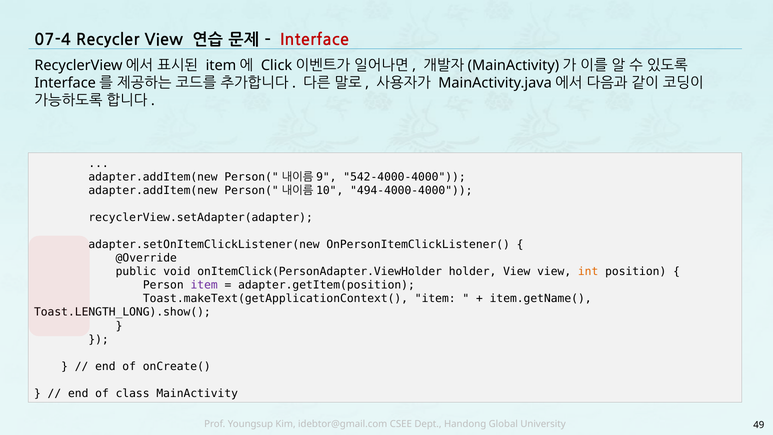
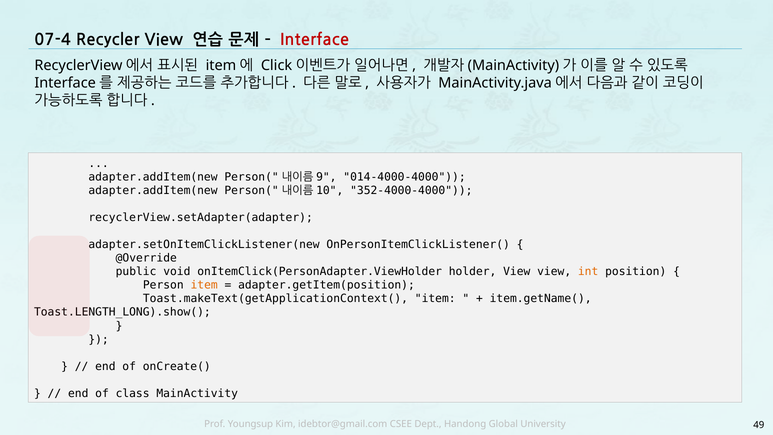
542-4000-4000: 542-4000-4000 -> 014-4000-4000 (405, 177)
494-4000-4000: 494-4000-4000 -> 352-4000-4000 (411, 190)
item colour: purple -> orange (204, 285)
